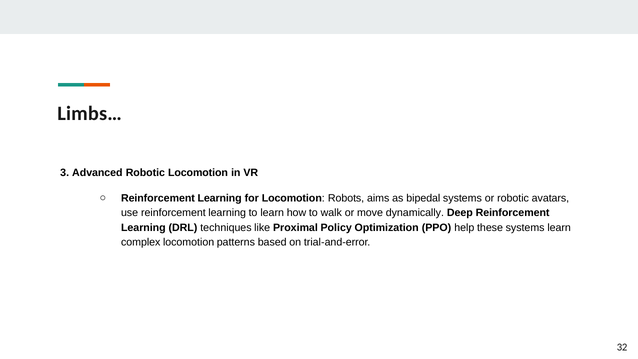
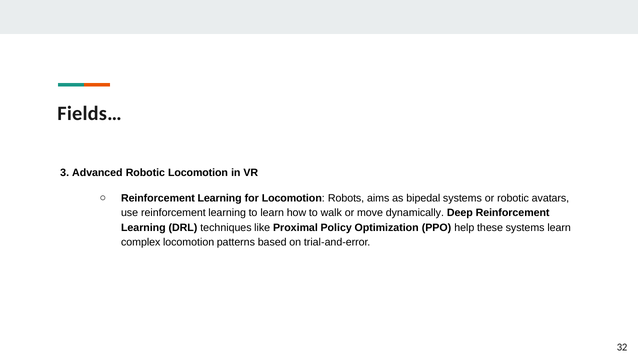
Limbs…: Limbs… -> Fields… (90, 113)
